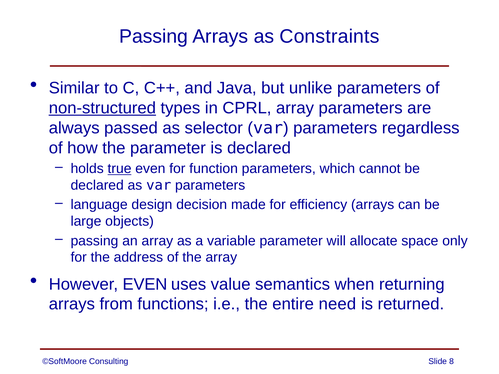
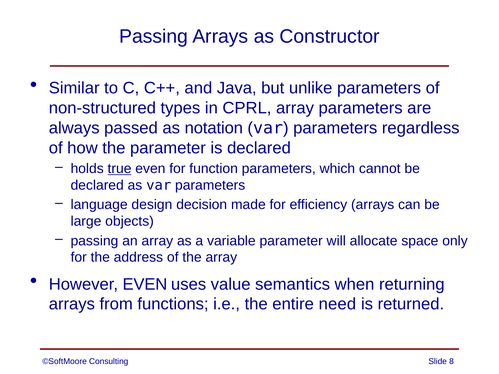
Constraints: Constraints -> Constructor (330, 36)
non-structured underline: present -> none (102, 108)
selector: selector -> notation (214, 128)
